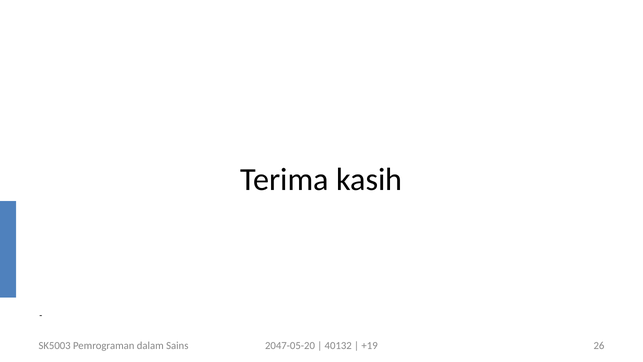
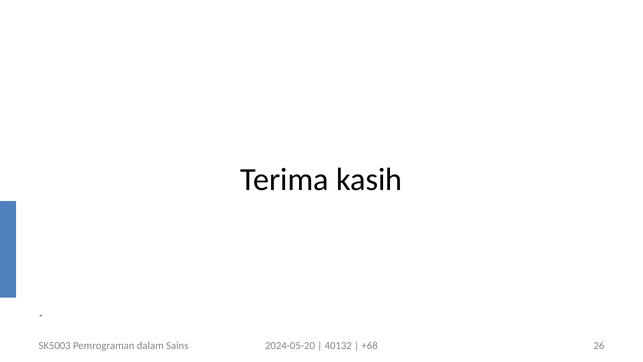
2047-05-20: 2047-05-20 -> 2024-05-20 (290, 346)
+19: +19 -> +68 (370, 346)
